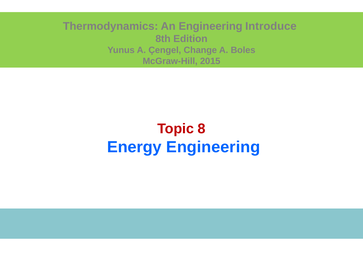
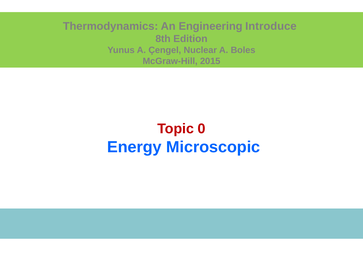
Change: Change -> Nuclear (200, 50)
8: 8 -> 0 (202, 129)
Energy Engineering: Engineering -> Microscopic (213, 147)
